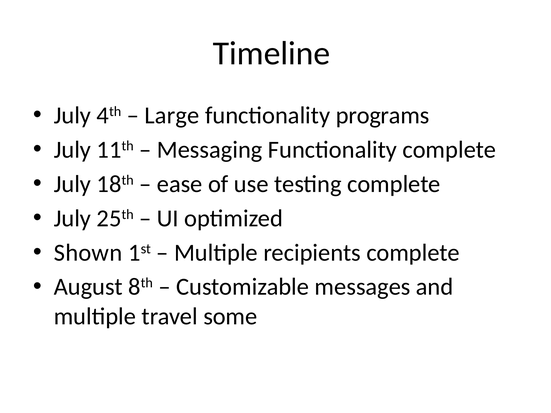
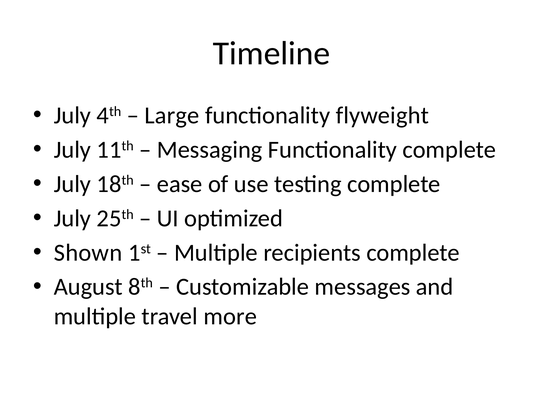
programs: programs -> flyweight (382, 116)
some: some -> more (230, 316)
